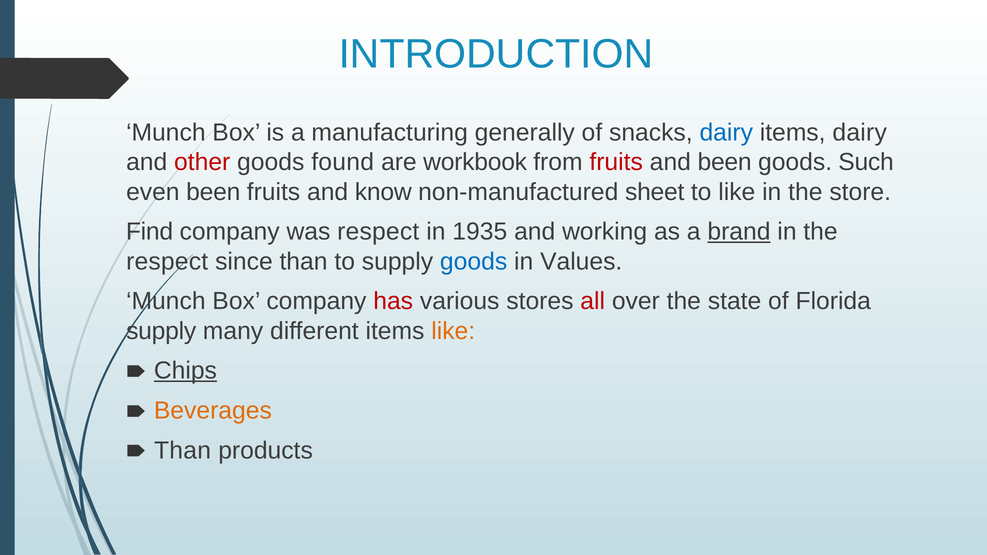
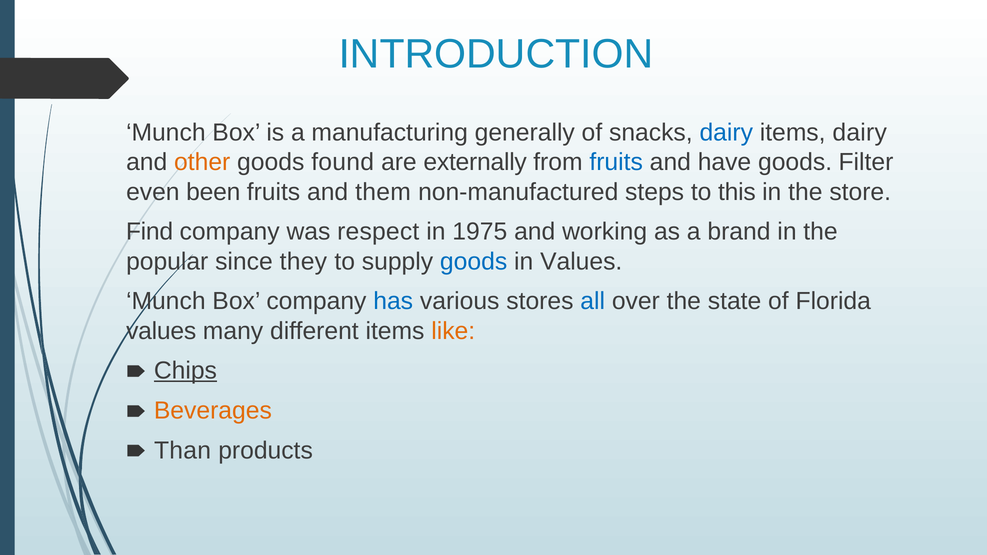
other colour: red -> orange (202, 162)
workbook: workbook -> externally (475, 162)
fruits colour: red -> blue (616, 162)
and been: been -> have (725, 162)
Such: Such -> Filter (866, 162)
know: know -> them (383, 192)
sheet: sheet -> steps (655, 192)
to like: like -> this (737, 192)
1935: 1935 -> 1975 (480, 232)
brand underline: present -> none (739, 232)
respect: respect -> popular (167, 261)
since than: than -> they (303, 261)
has colour: red -> blue (393, 301)
all colour: red -> blue (593, 301)
supply: supply -> values (161, 331)
